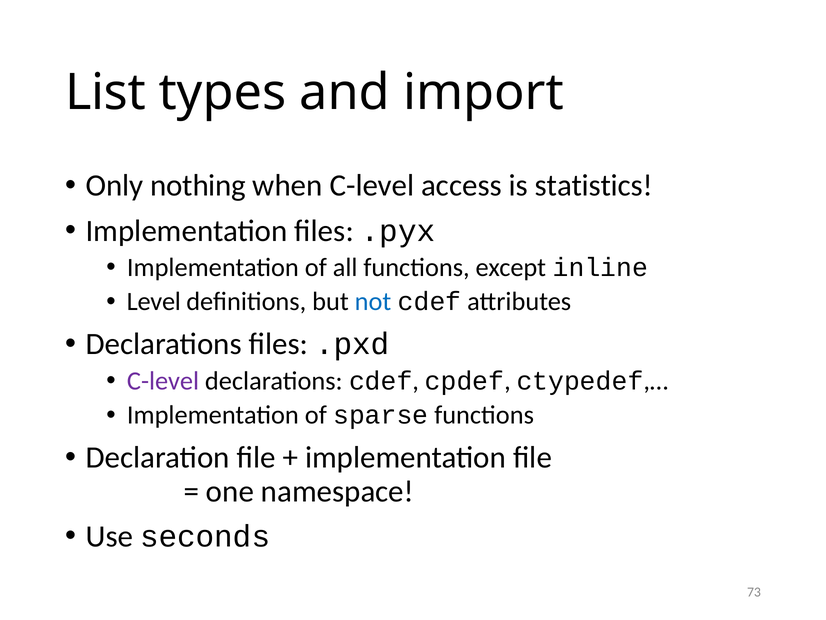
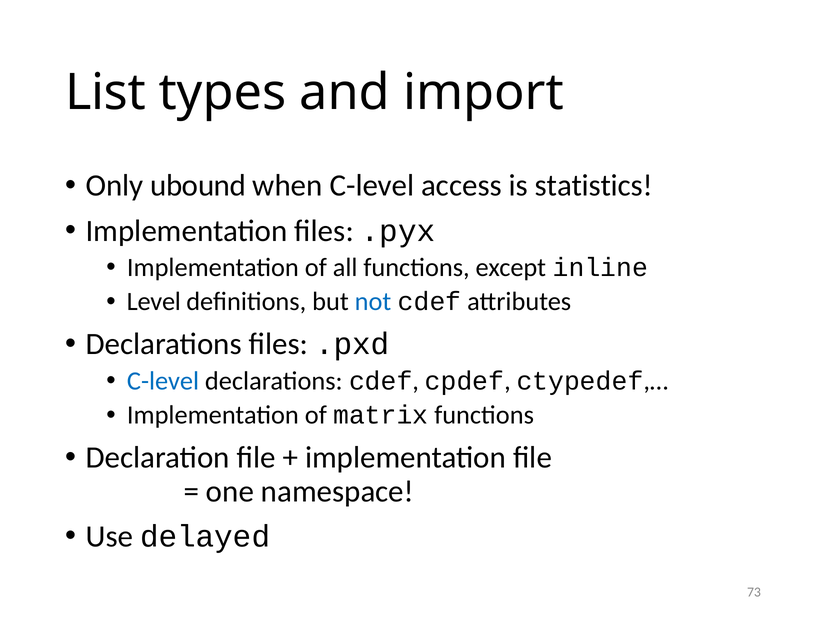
nothing: nothing -> ubound (198, 186)
C-level colour: purple -> blue (163, 381)
sparse: sparse -> matrix (381, 415)
seconds: seconds -> delayed (205, 536)
